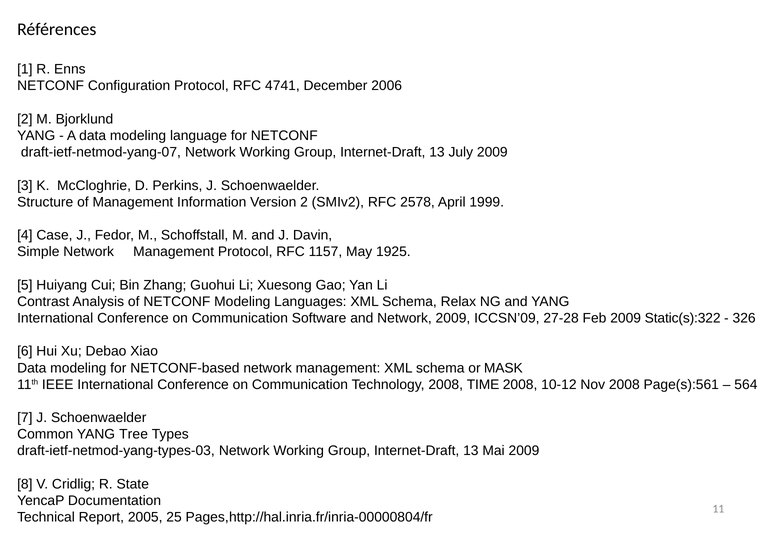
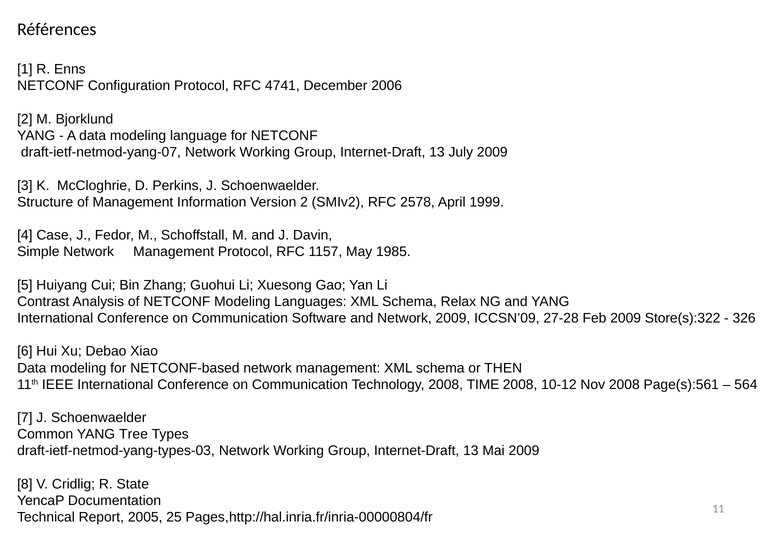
1925: 1925 -> 1985 (393, 252)
Static(s):322: Static(s):322 -> Store(s):322 (683, 318)
MASK: MASK -> THEN (503, 368)
